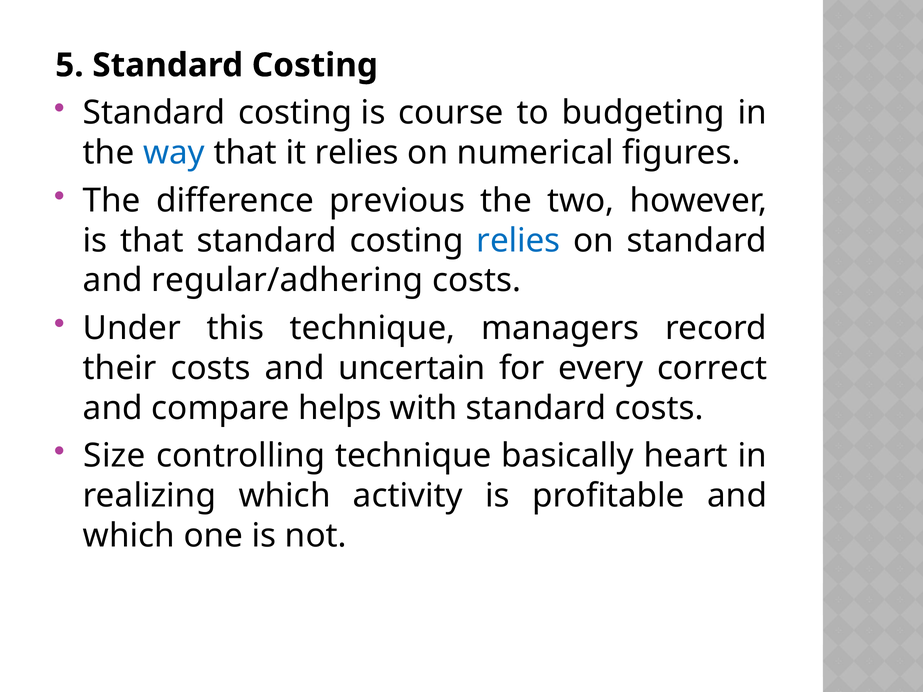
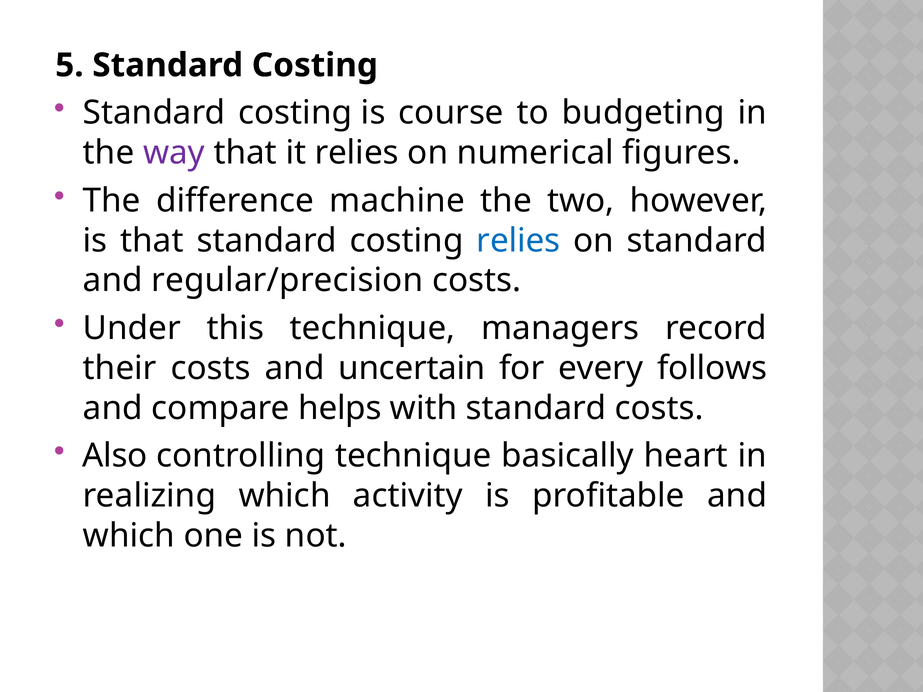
way colour: blue -> purple (174, 153)
previous: previous -> machine (397, 201)
regular/adhering: regular/adhering -> regular/precision (287, 281)
correct: correct -> follows (712, 368)
Size: Size -> Also (115, 456)
